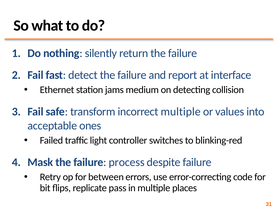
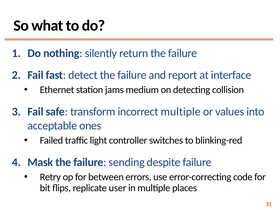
process: process -> sending (127, 162)
pass: pass -> user (118, 188)
